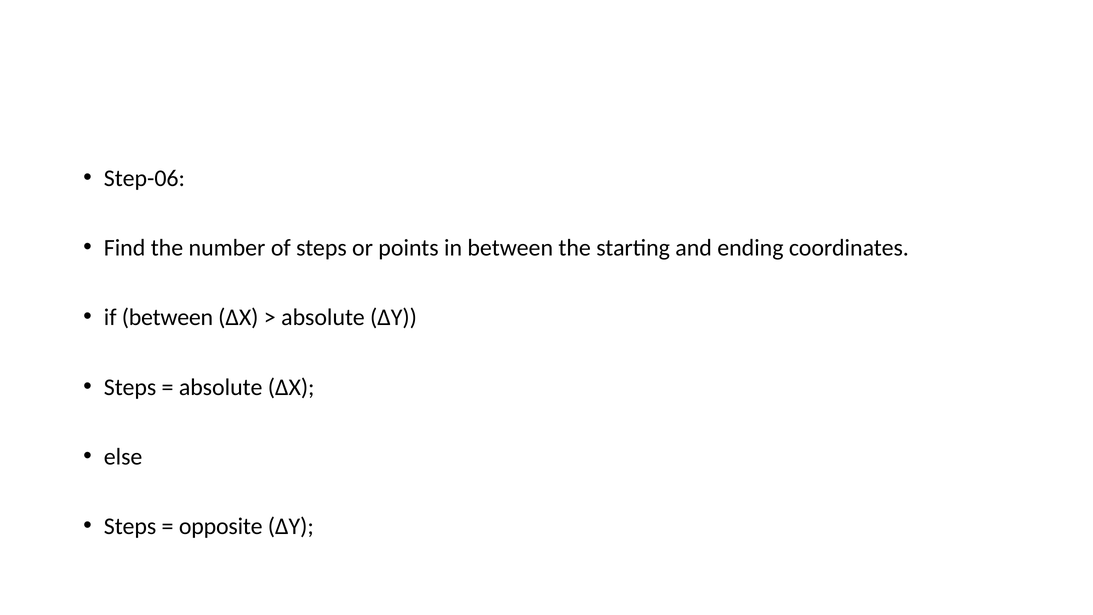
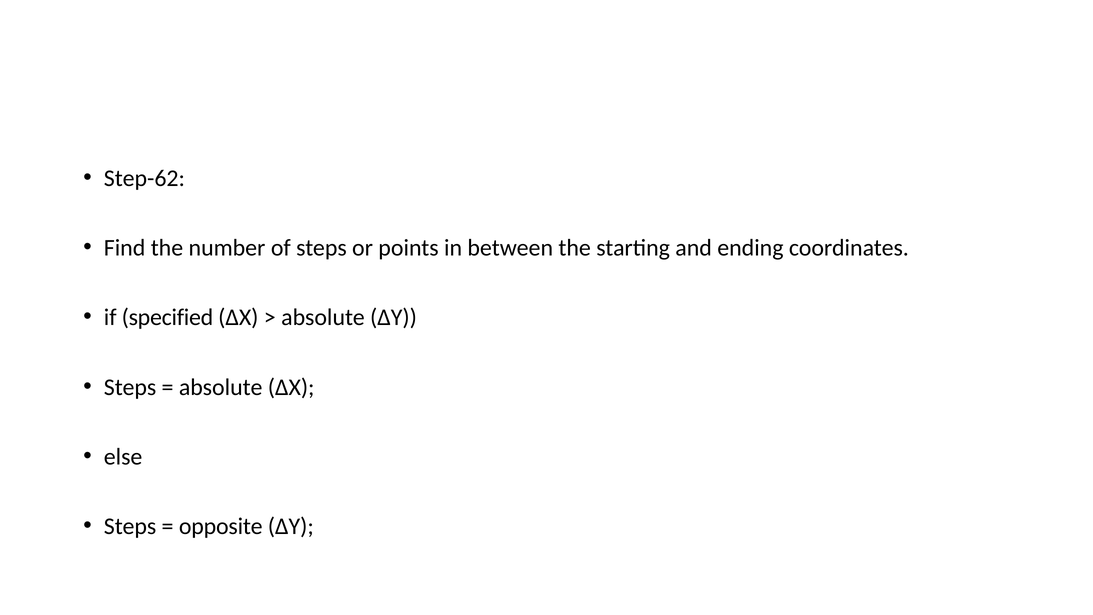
Step-06: Step-06 -> Step-62 (144, 178)
if between: between -> specified (167, 317)
